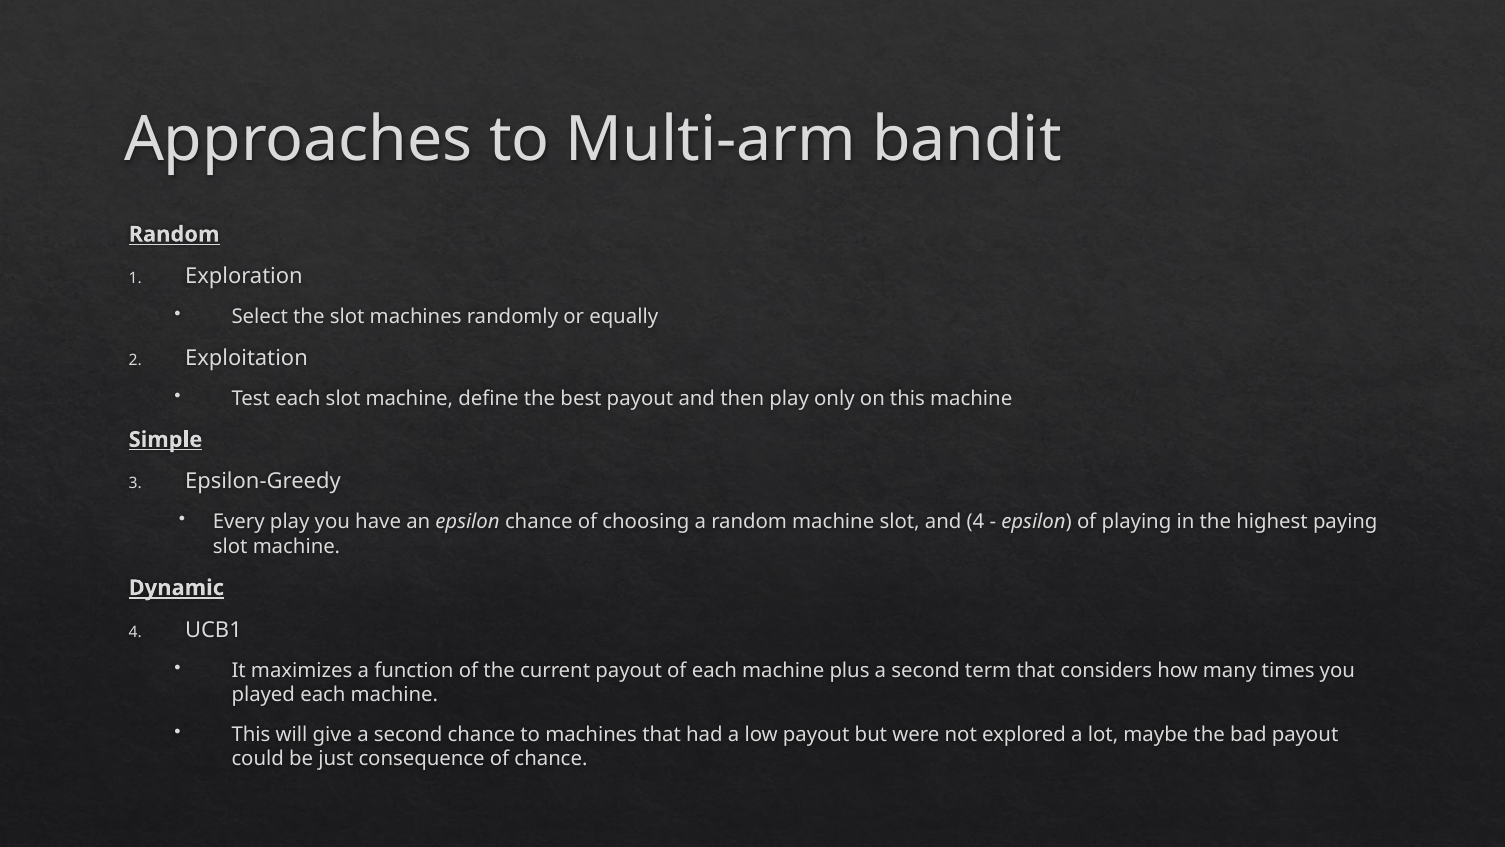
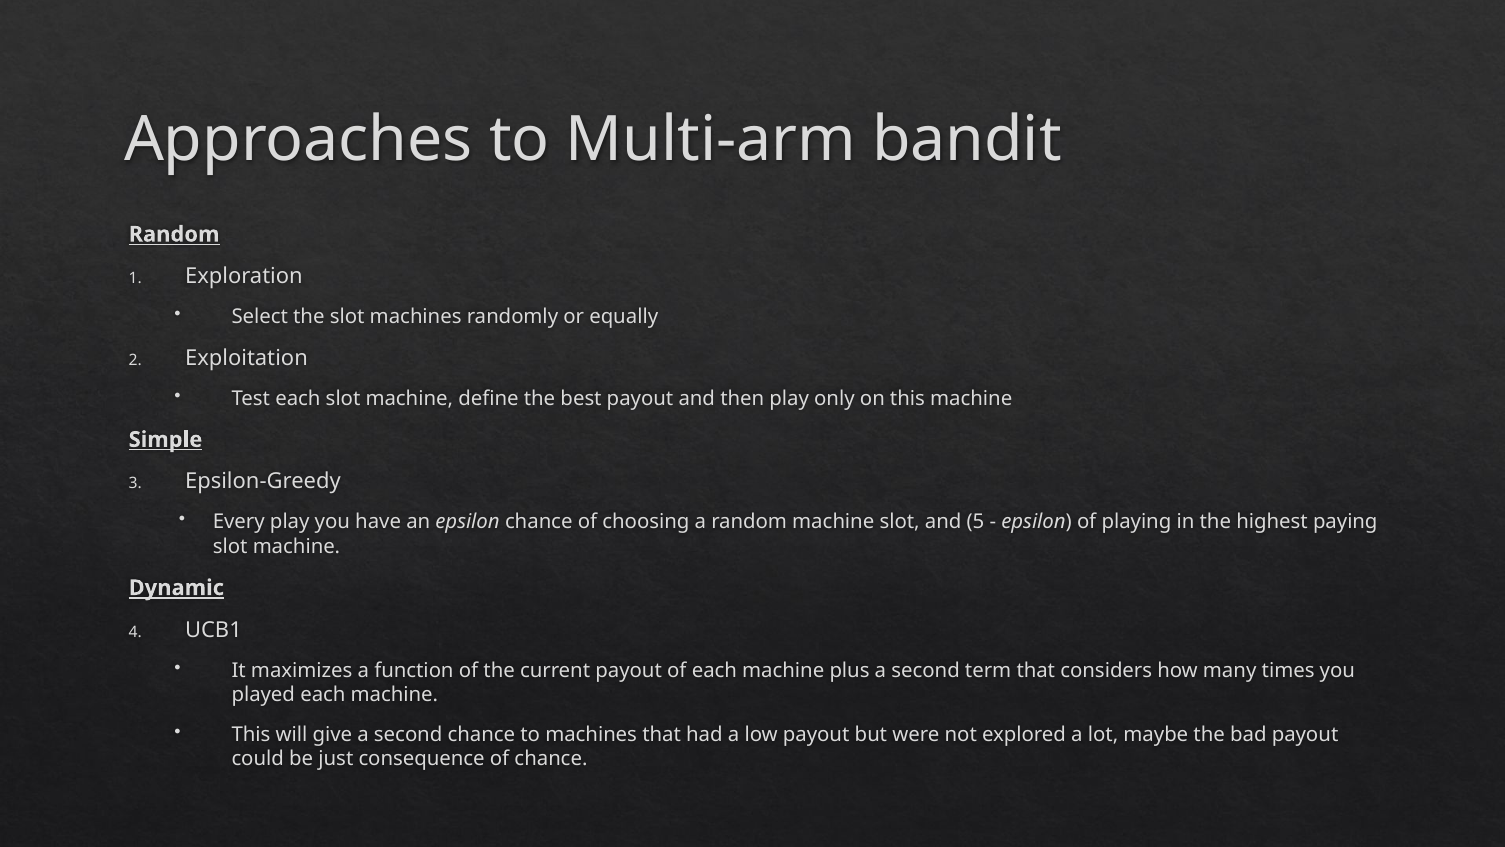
and 4: 4 -> 5 (975, 522)
